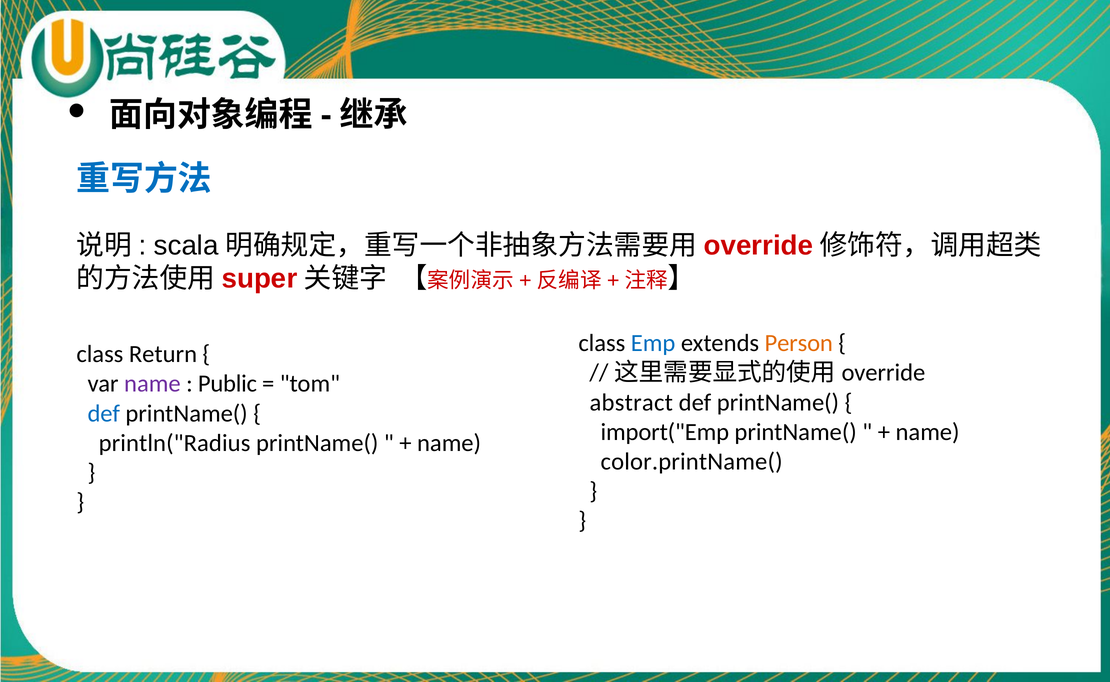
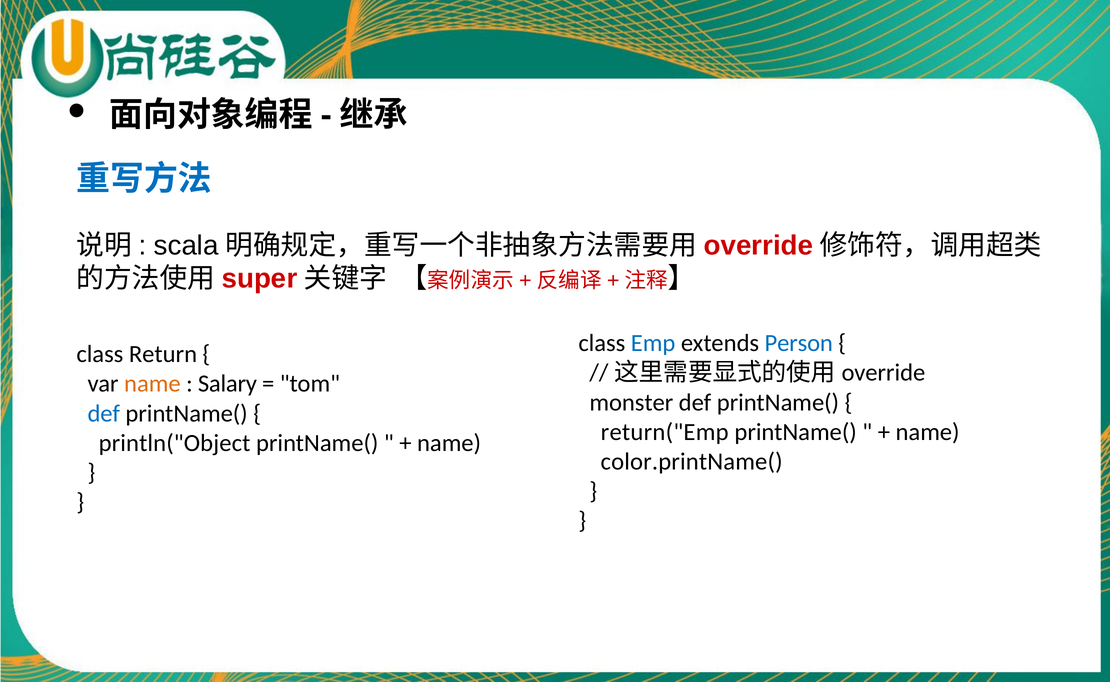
Person colour: orange -> blue (799, 343)
name colour: purple -> orange (152, 384)
Public: Public -> Salary (227, 384)
abstract: abstract -> monster (631, 402)
import("Emp: import("Emp -> return("Emp (665, 432)
println("Radius: println("Radius -> println("Object (175, 443)
